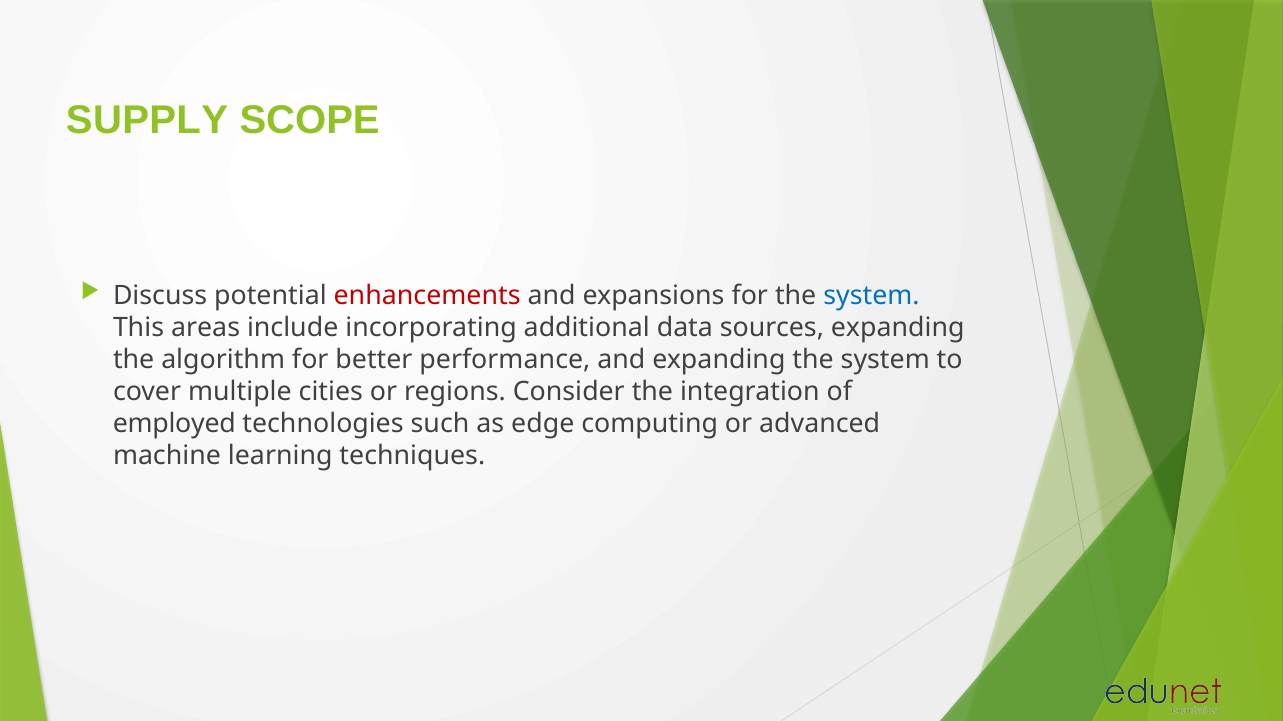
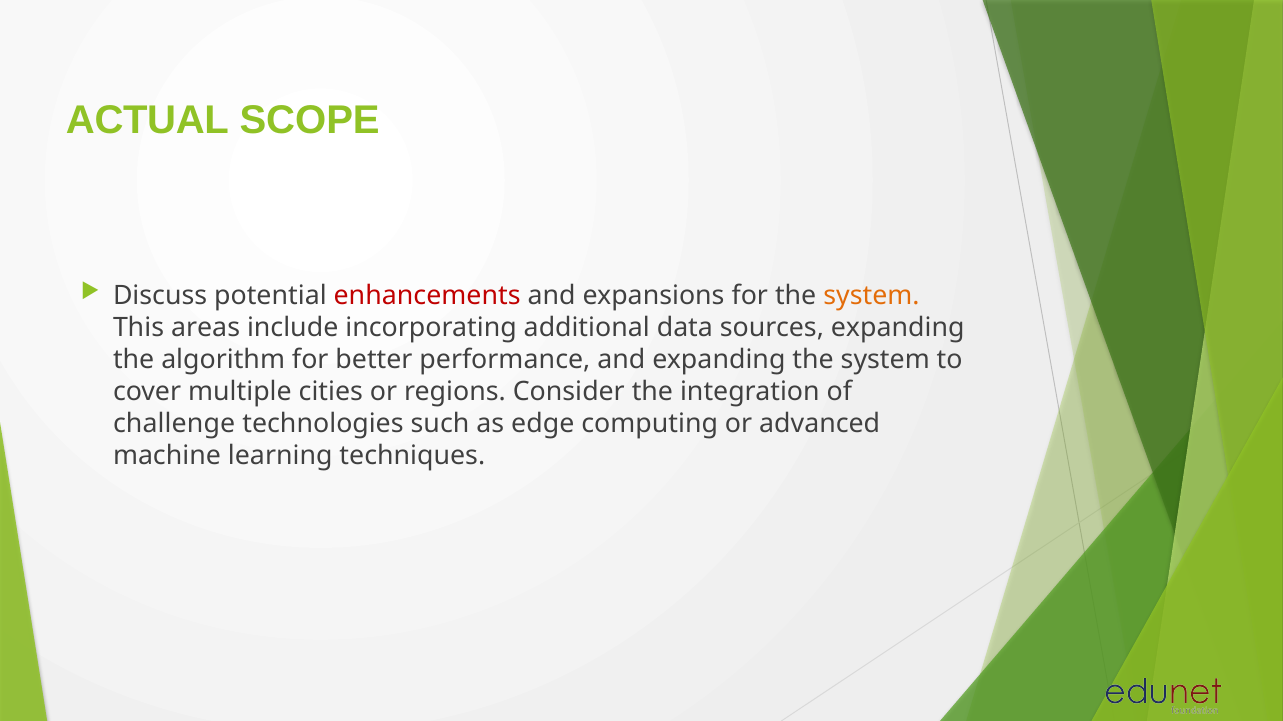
SUPPLY: SUPPLY -> ACTUAL (147, 121)
system colour: blue -> orange (871, 296)
employed: employed -> challenge (174, 424)
